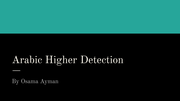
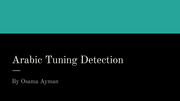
Higher: Higher -> Tuning (61, 60)
